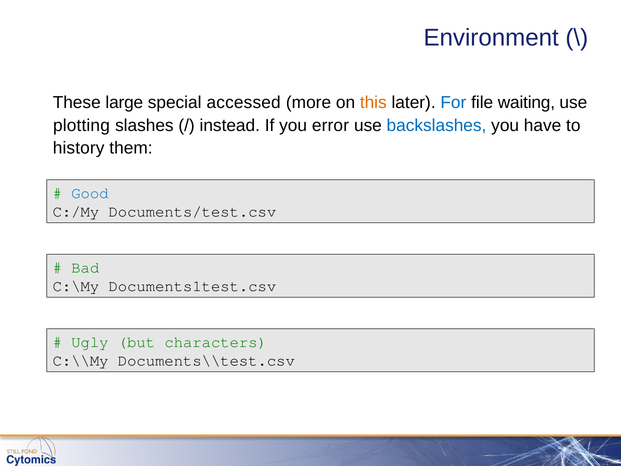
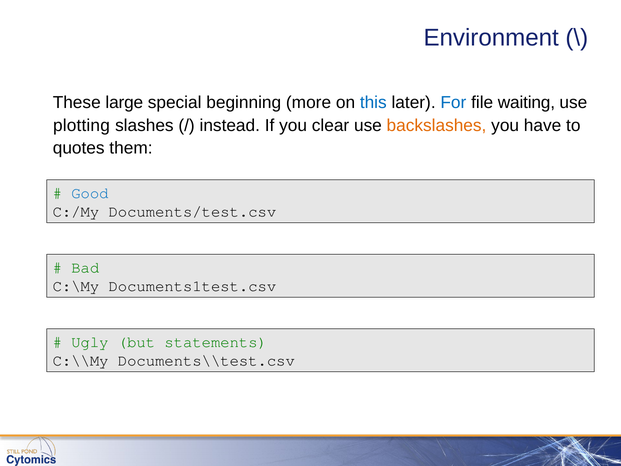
accessed: accessed -> beginning (244, 103)
this colour: orange -> blue (373, 103)
error: error -> clear (331, 125)
backslashes colour: blue -> orange (436, 125)
history: history -> quotes (79, 148)
characters: characters -> statements (216, 342)
